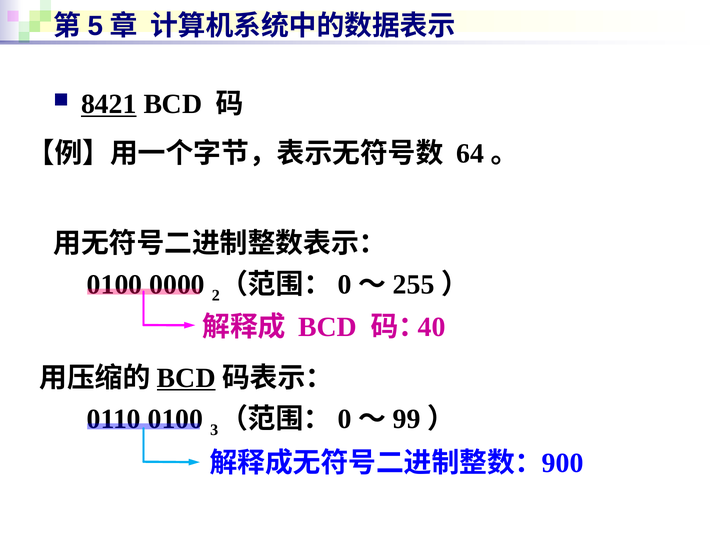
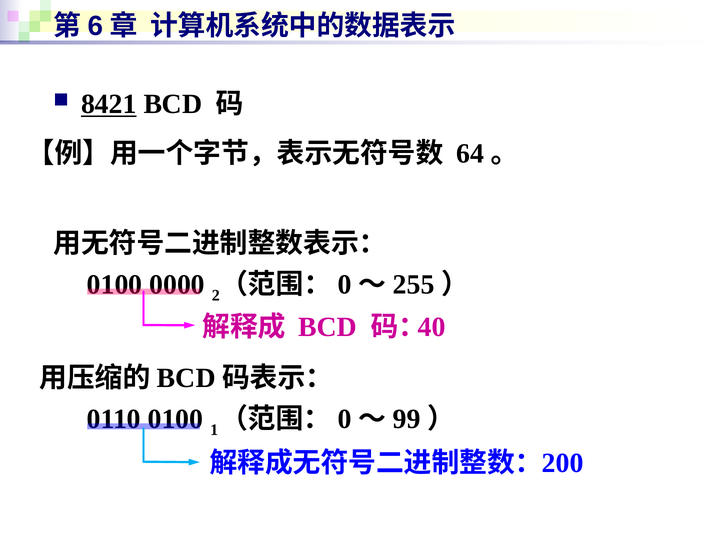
5: 5 -> 6 (95, 26)
BCD underline: present -> none (186, 378)
3: 3 -> 1 (214, 430)
900: 900 -> 200 (563, 463)
